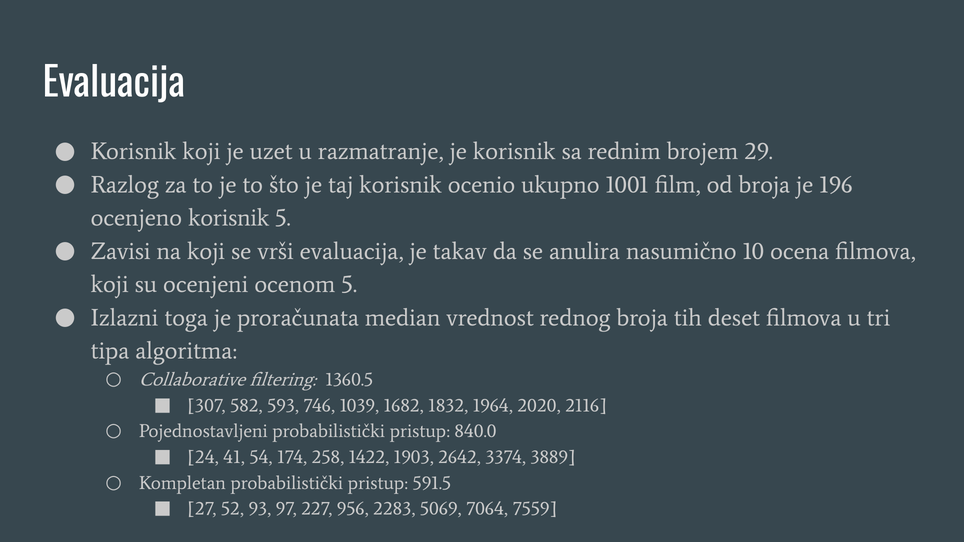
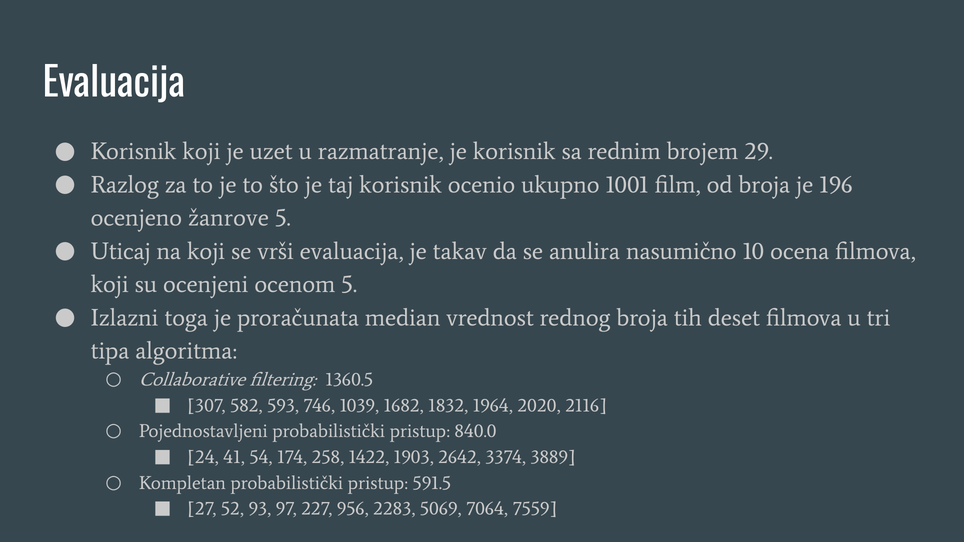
ocenjeno korisnik: korisnik -> žanrove (229, 218)
Zavisi: Zavisi -> Uticaj (121, 251)
